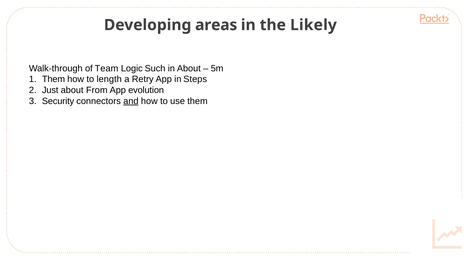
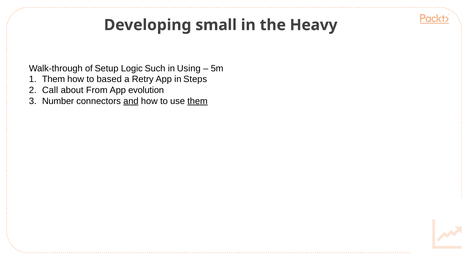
areas: areas -> small (216, 25)
Likely: Likely -> Heavy (314, 25)
Team: Team -> Setup (107, 68)
in About: About -> Using (189, 68)
length: length -> based (109, 79)
Just: Just -> Call (50, 90)
Security: Security -> Number (58, 101)
them underline: none -> present (198, 101)
